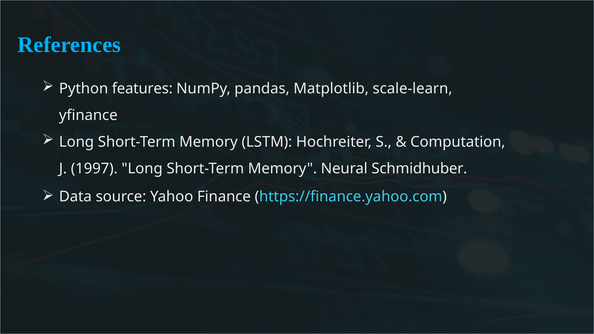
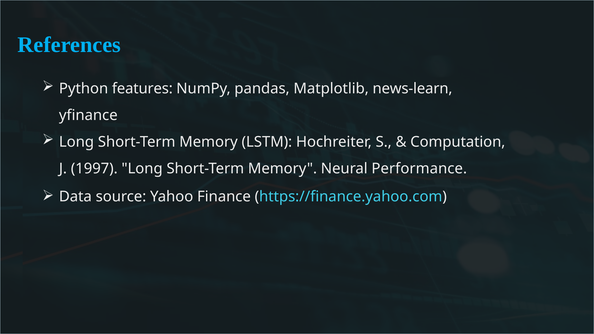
scale-learn: scale-learn -> news-learn (413, 89)
Schmidhuber: Schmidhuber -> Performance (419, 169)
